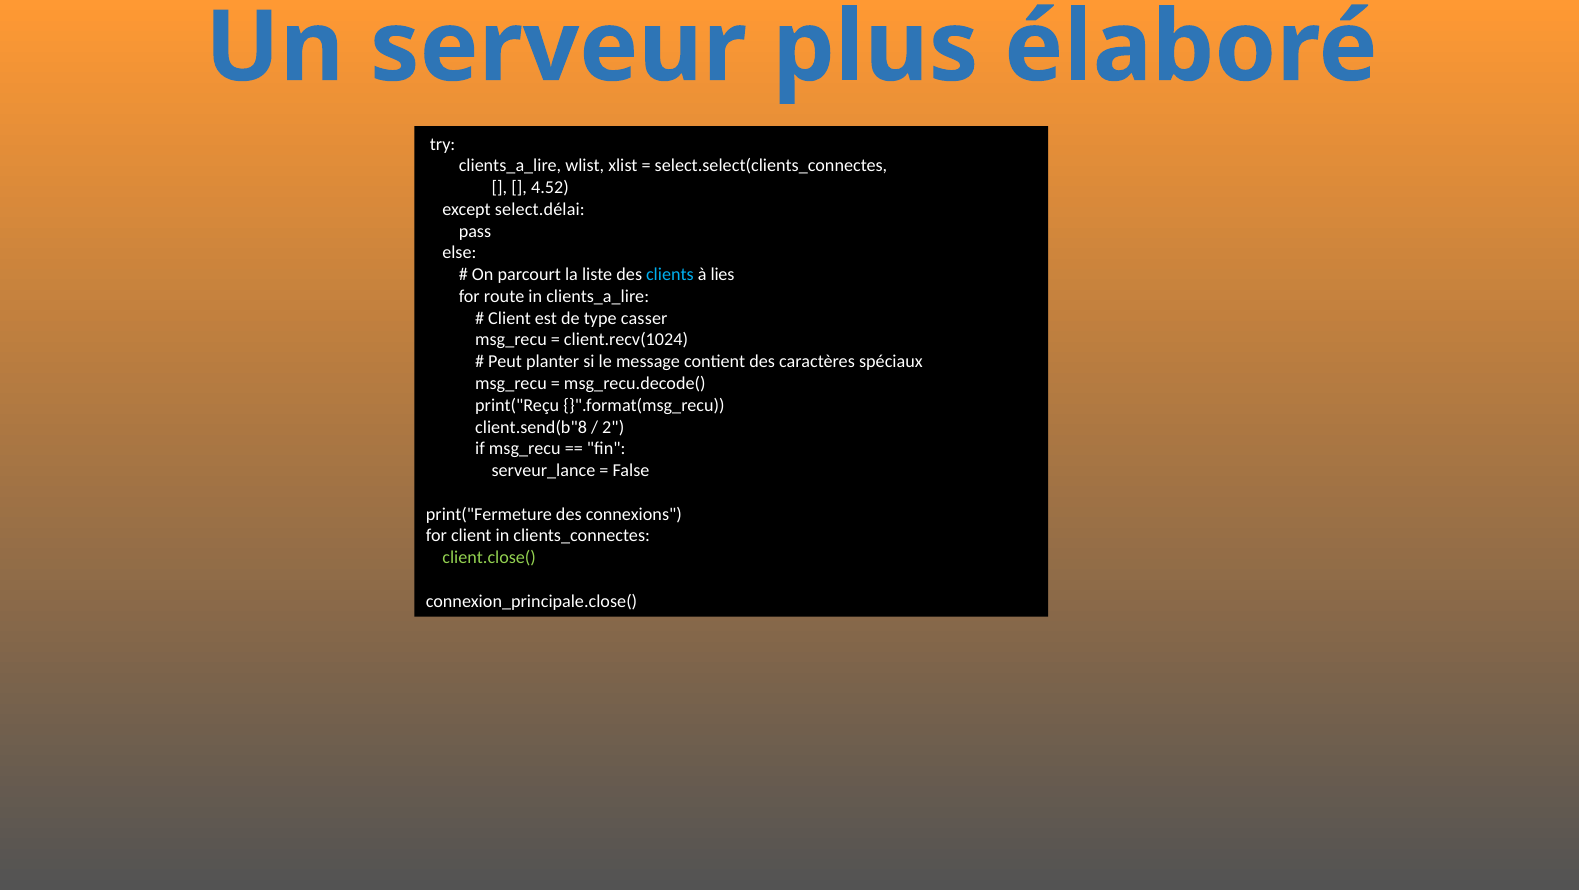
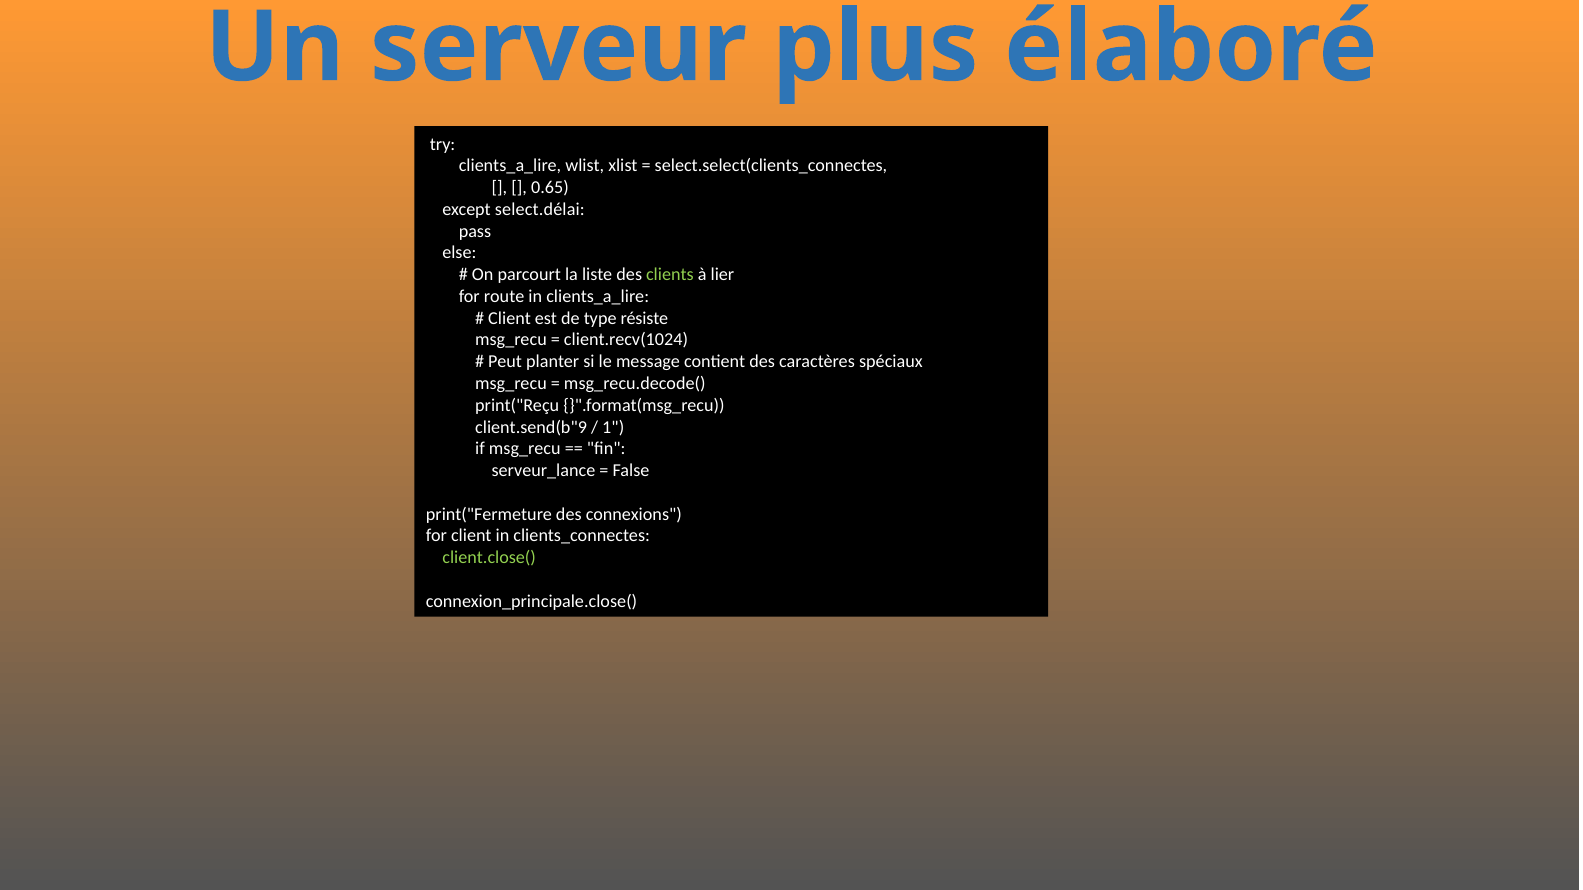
4.52: 4.52 -> 0.65 (550, 188)
clients colour: light blue -> light green (670, 275)
lies: lies -> lier (722, 275)
casser: casser -> résiste (644, 318)
client.send(b"8: client.send(b"8 -> client.send(b"9 (531, 427)
2: 2 -> 1 (613, 427)
